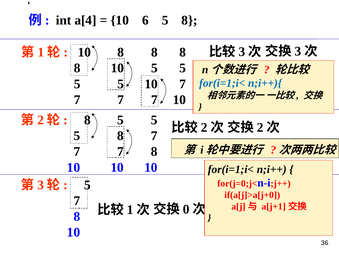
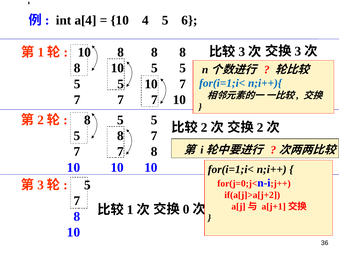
6: 6 -> 4 (145, 20)
8: 8 -> 6 (190, 20)
if(a[j]>a[j+0: if(a[j]>a[j+0 -> if(a[j]>a[j+2 (252, 195)
